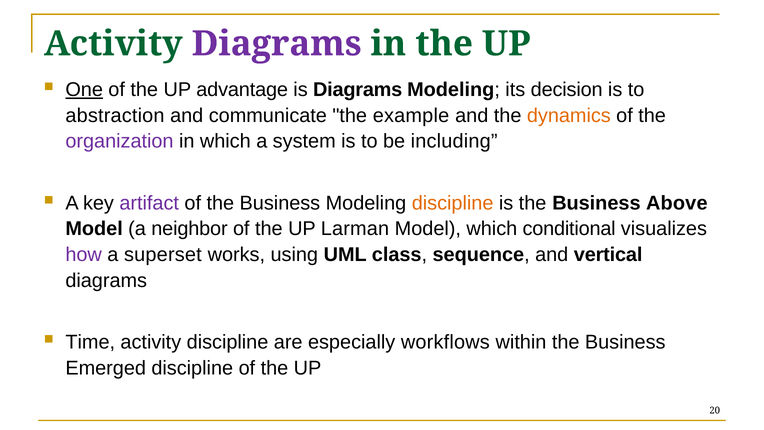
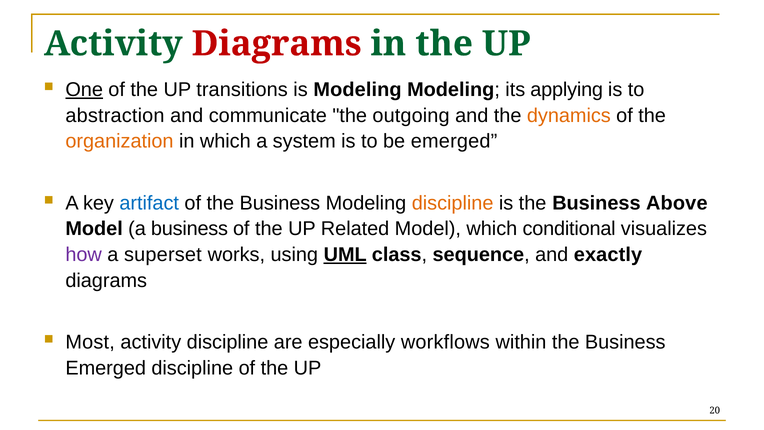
Diagrams colour: purple -> red (277, 44)
advantage: advantage -> transitions (242, 90)
is Diagrams: Diagrams -> Modeling (358, 90)
decision: decision -> applying (567, 90)
example: example -> outgoing (411, 115)
organization colour: purple -> orange (119, 141)
be including: including -> emerged (454, 141)
artifact colour: purple -> blue (149, 203)
a neighbor: neighbor -> business (190, 229)
Larman: Larman -> Related (355, 229)
UML underline: none -> present (345, 255)
vertical: vertical -> exactly (608, 255)
Time: Time -> Most (90, 342)
